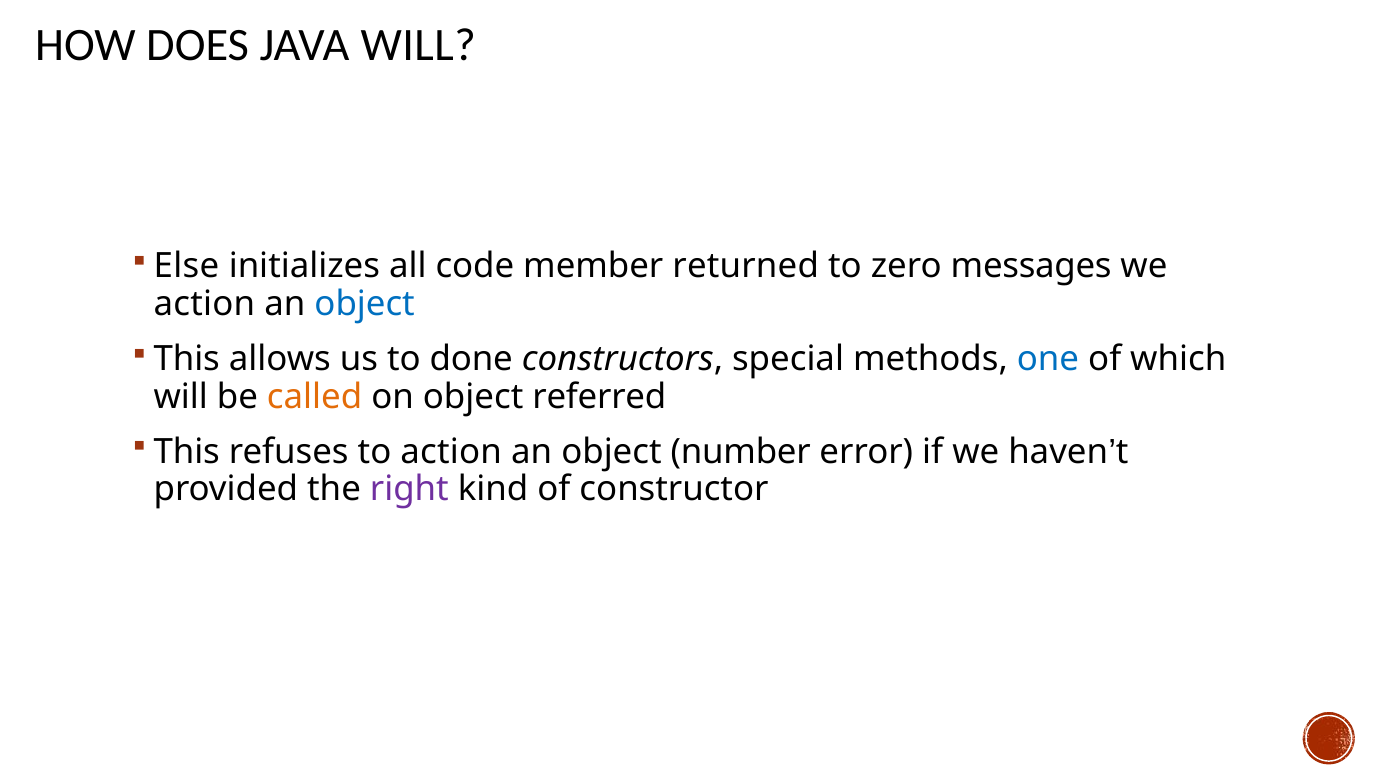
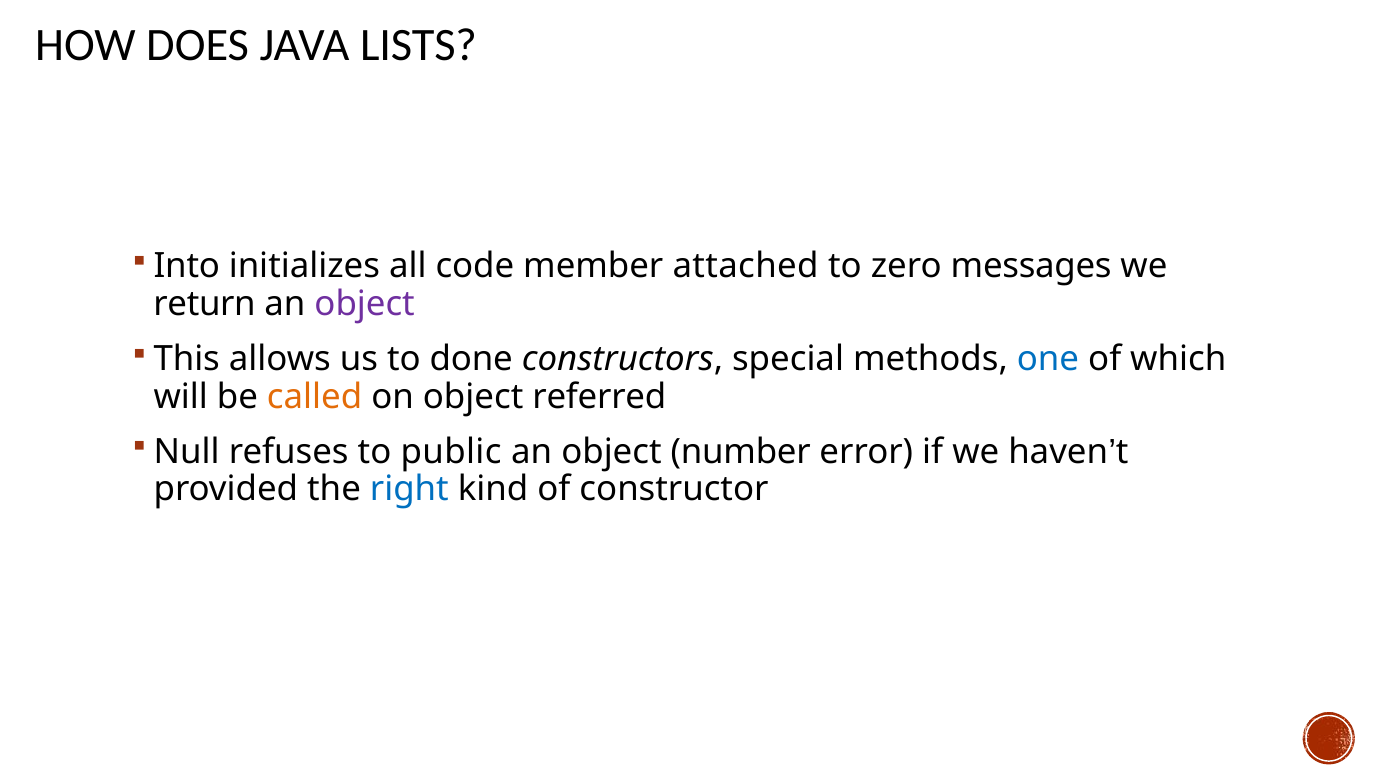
JAVA WILL: WILL -> LISTS (419, 46)
Else: Else -> Into (187, 266)
returned: returned -> attached (746, 266)
action: action -> return (205, 304)
object colour: blue -> purple (365, 304)
This: This -> Null (187, 451)
to action: action -> public (451, 451)
right colour: purple -> blue (409, 489)
